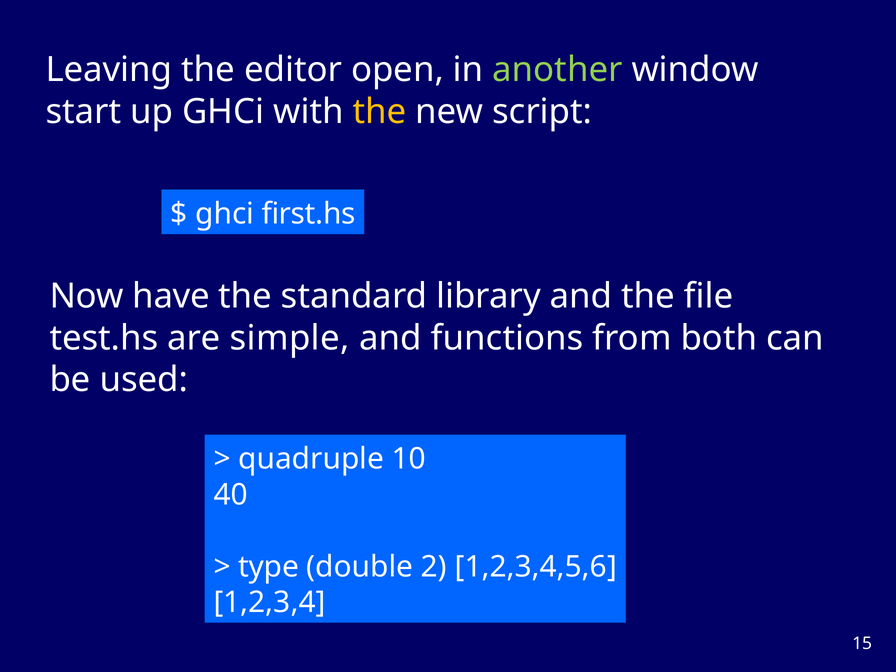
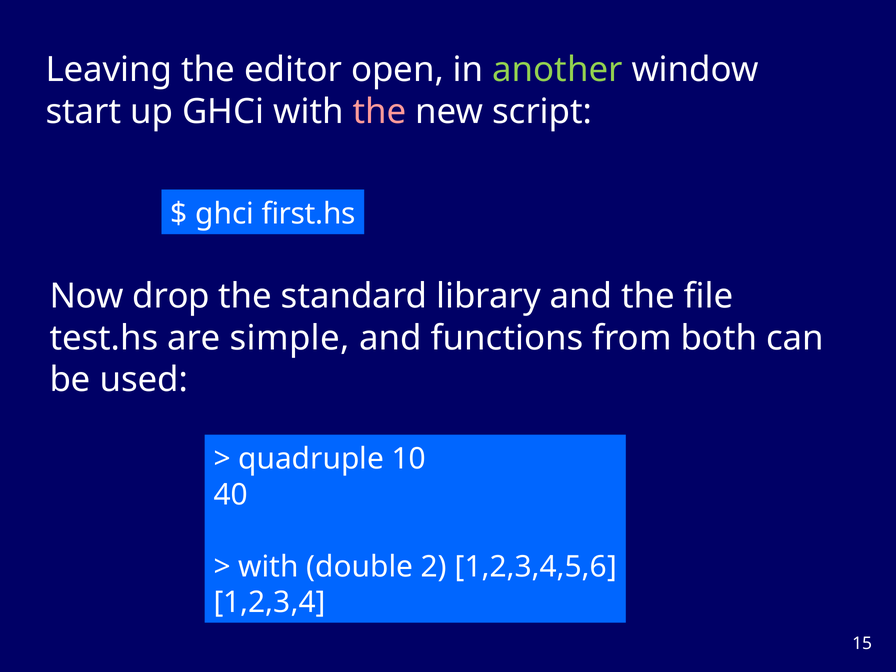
the colour: yellow -> pink (379, 112)
have: have -> drop (171, 296)
type: type -> with (269, 567)
